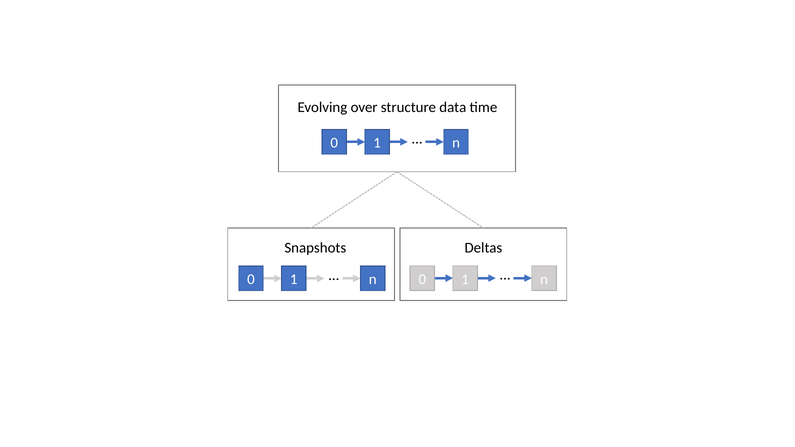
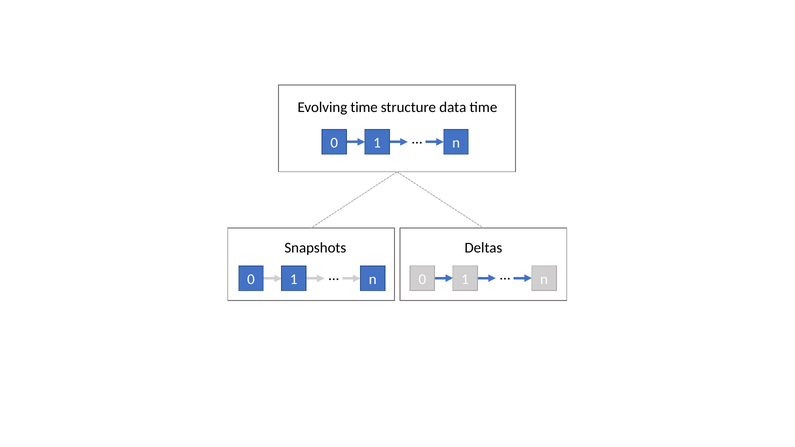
Evolving over: over -> time (364, 107)
